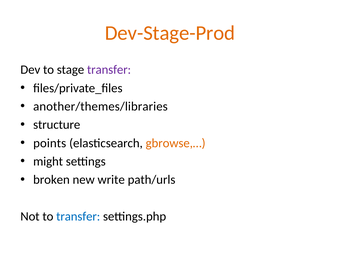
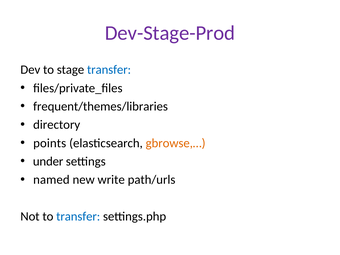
Dev-Stage-Prod colour: orange -> purple (170, 33)
transfer colour: purple -> blue (109, 70)
another/themes/libraries: another/themes/libraries -> frequent/themes/libraries (101, 106)
structure: structure -> directory (57, 125)
might: might -> under (48, 161)
broken: broken -> named (51, 180)
